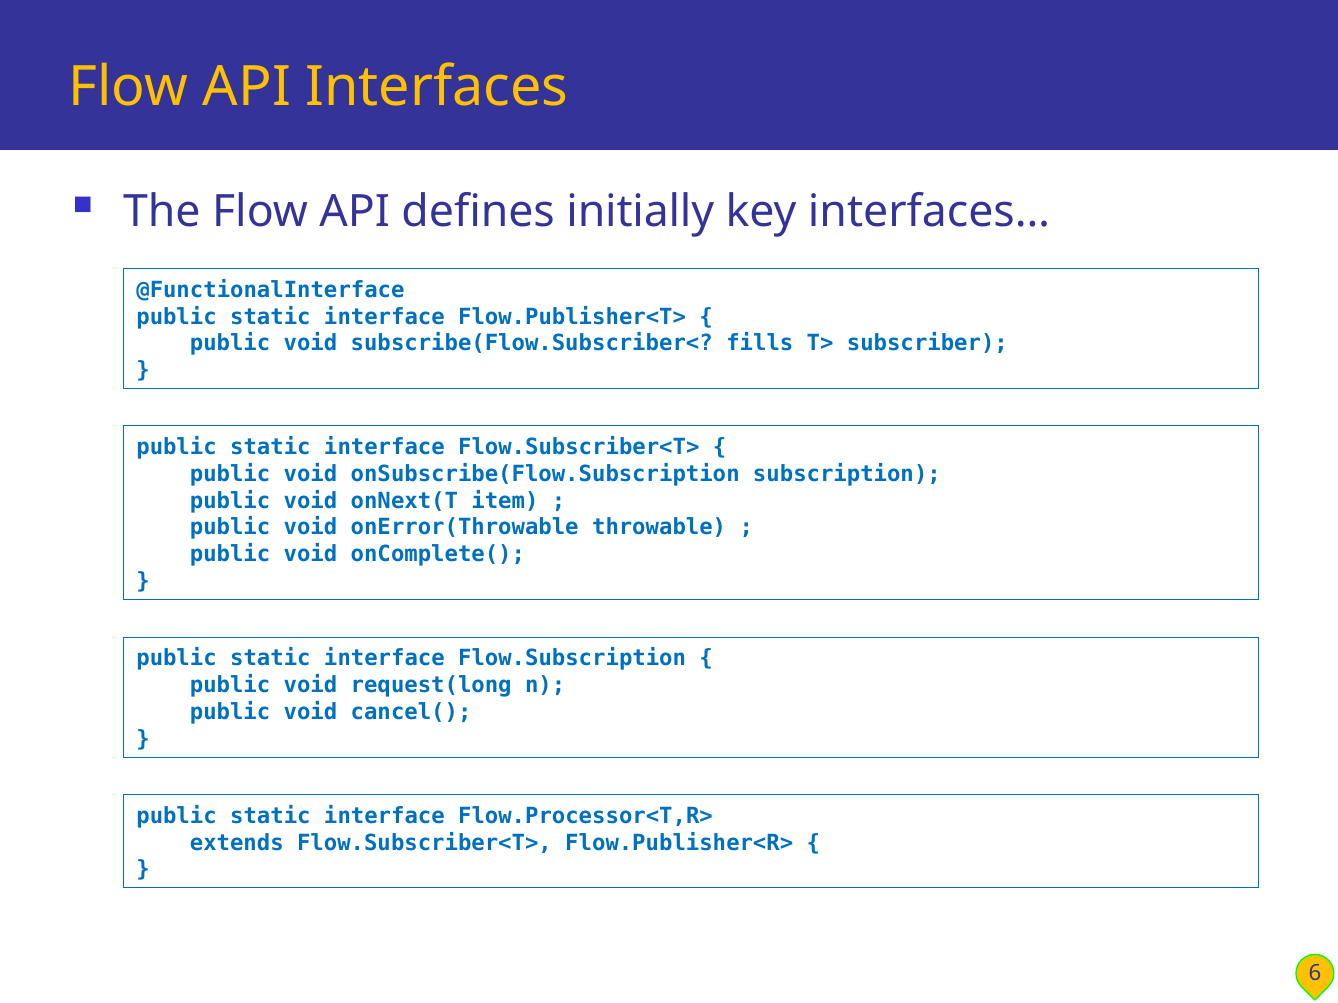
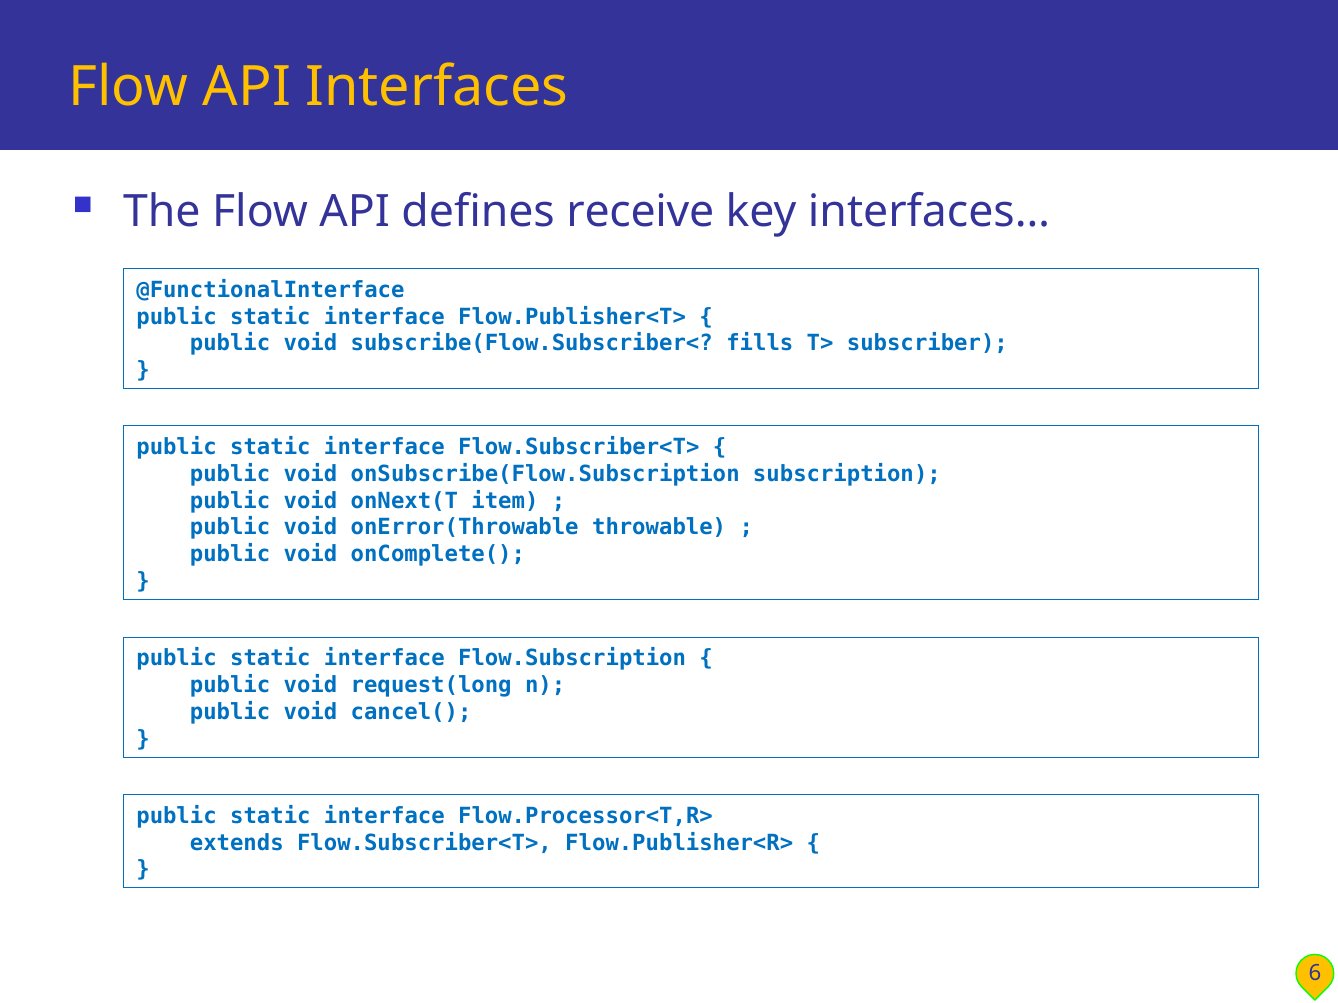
initially: initially -> receive (640, 212)
